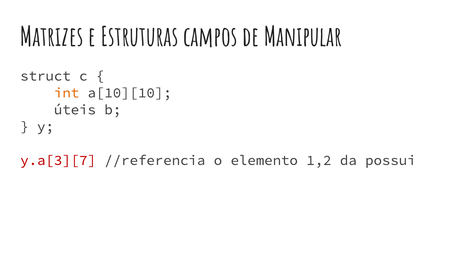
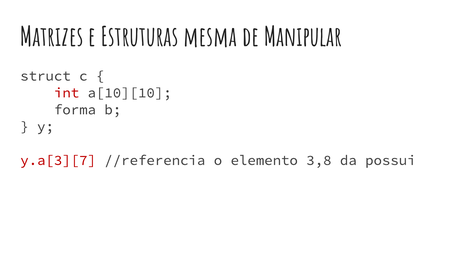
campos: campos -> mesma (210, 37)
int colour: orange -> red (67, 93)
úteis: úteis -> forma (75, 110)
1,2: 1,2 -> 3,8 (319, 160)
